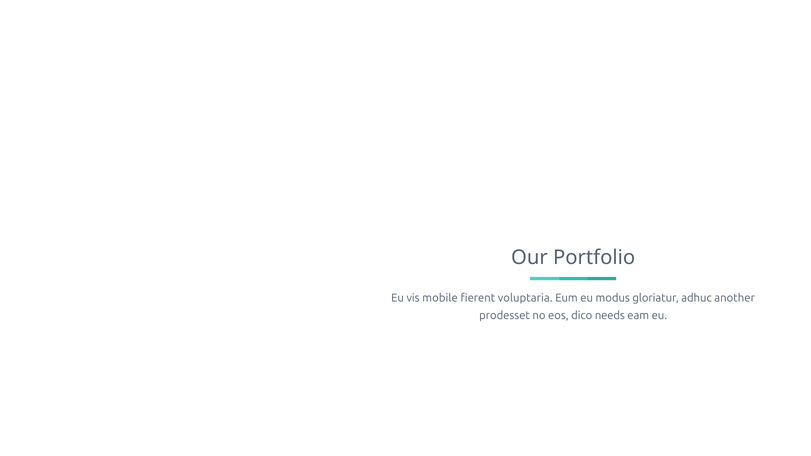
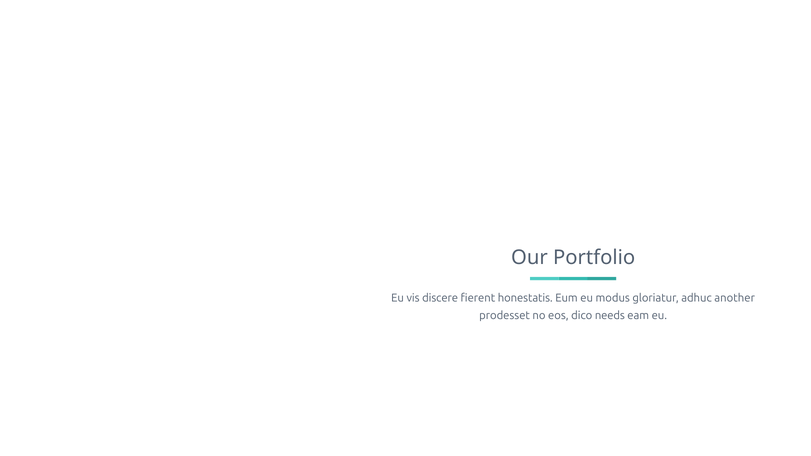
mobile: mobile -> discere (440, 298)
voluptaria: voluptaria -> honestatis (525, 298)
